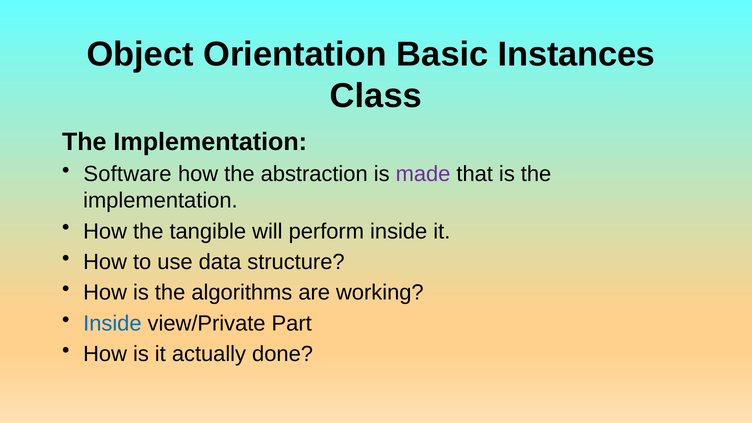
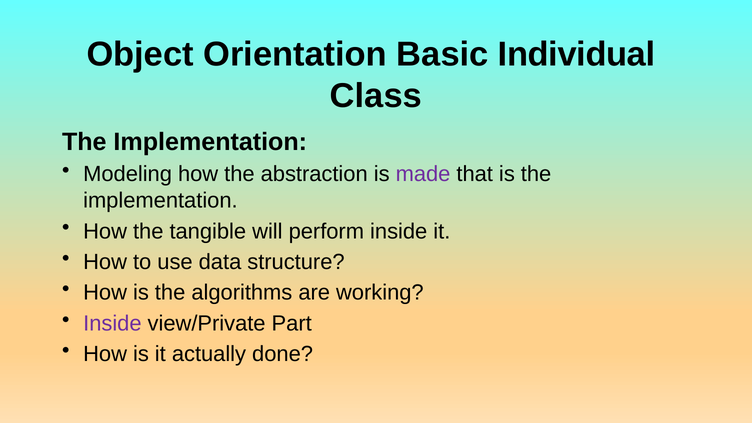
Instances: Instances -> Individual (577, 55)
Software: Software -> Modeling (128, 174)
Inside colour: blue -> purple (112, 323)
